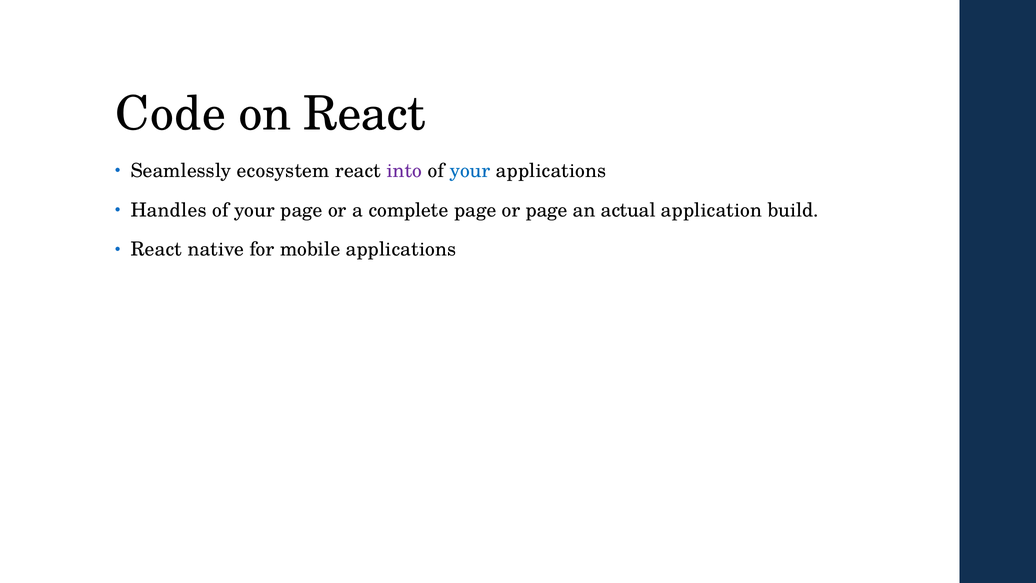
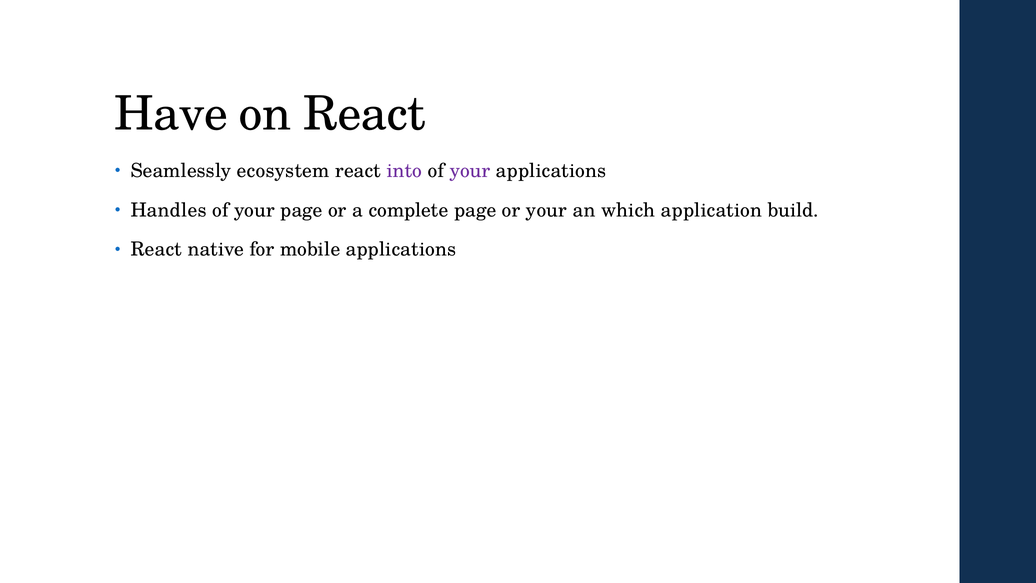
Code: Code -> Have (171, 114)
your colour: blue -> purple (470, 171)
or page: page -> your (546, 210)
actual: actual -> which (628, 210)
